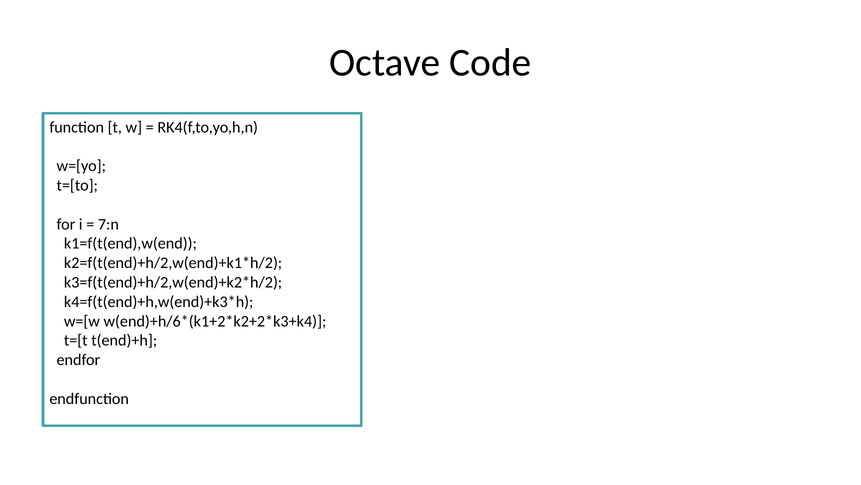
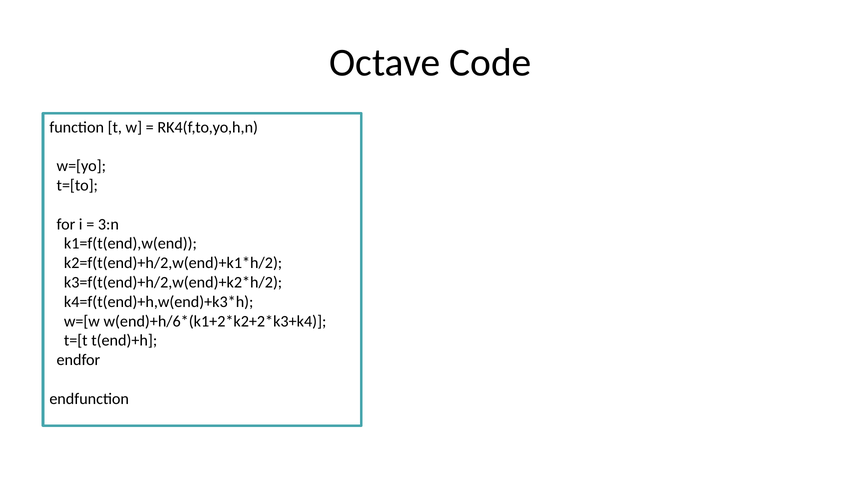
7:n: 7:n -> 3:n (108, 224)
